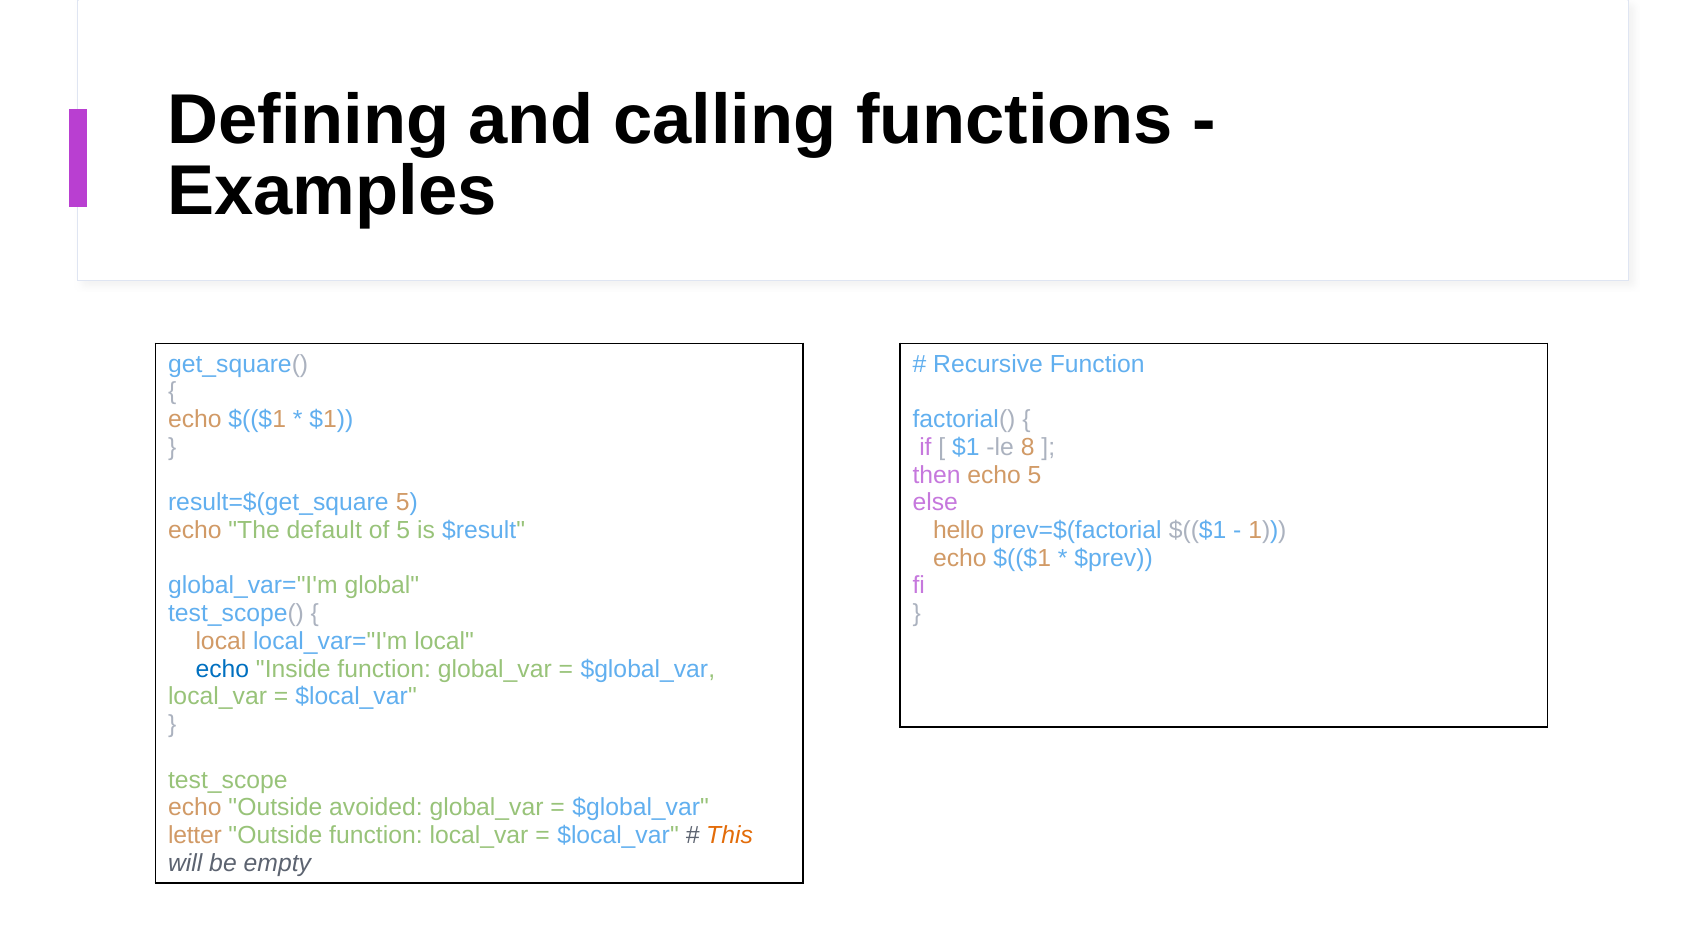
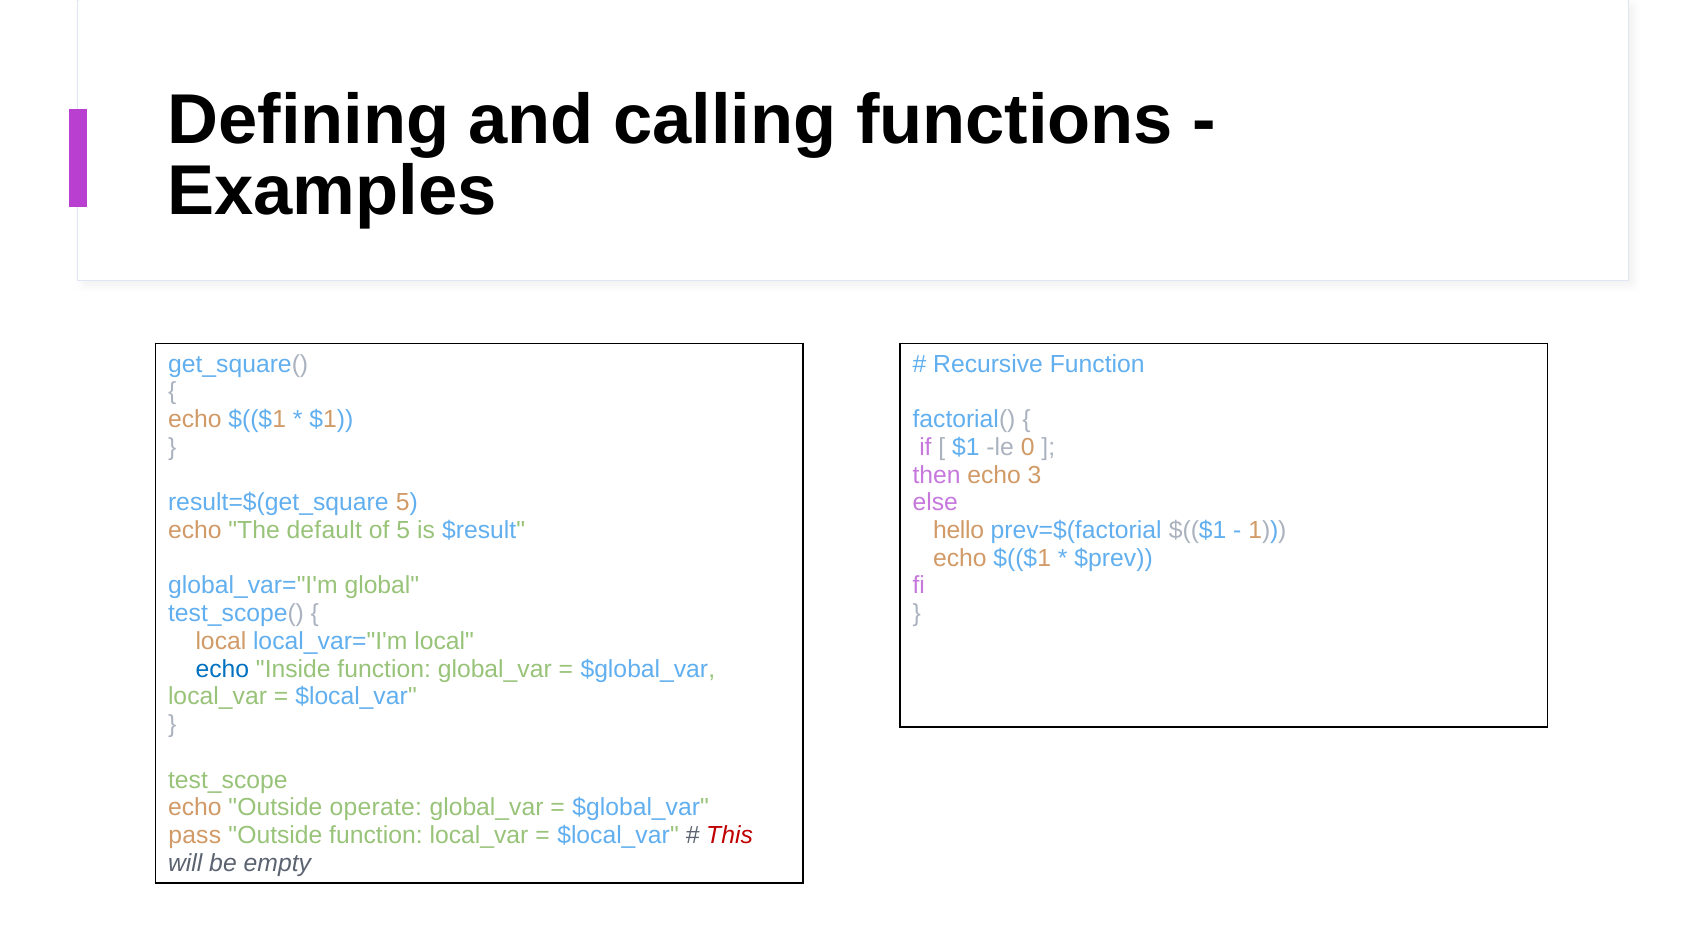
8: 8 -> 0 (1028, 447)
echo 5: 5 -> 3 (1035, 475)
avoided: avoided -> operate (376, 808)
letter: letter -> pass (195, 836)
This colour: orange -> red (730, 836)
